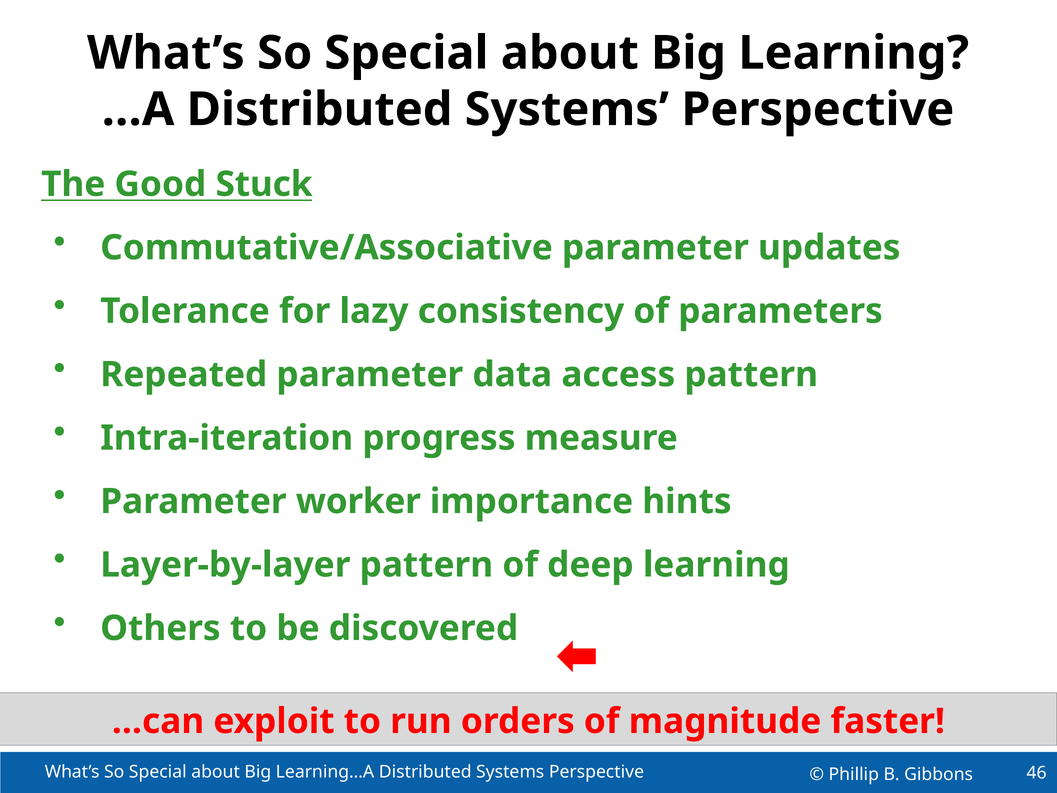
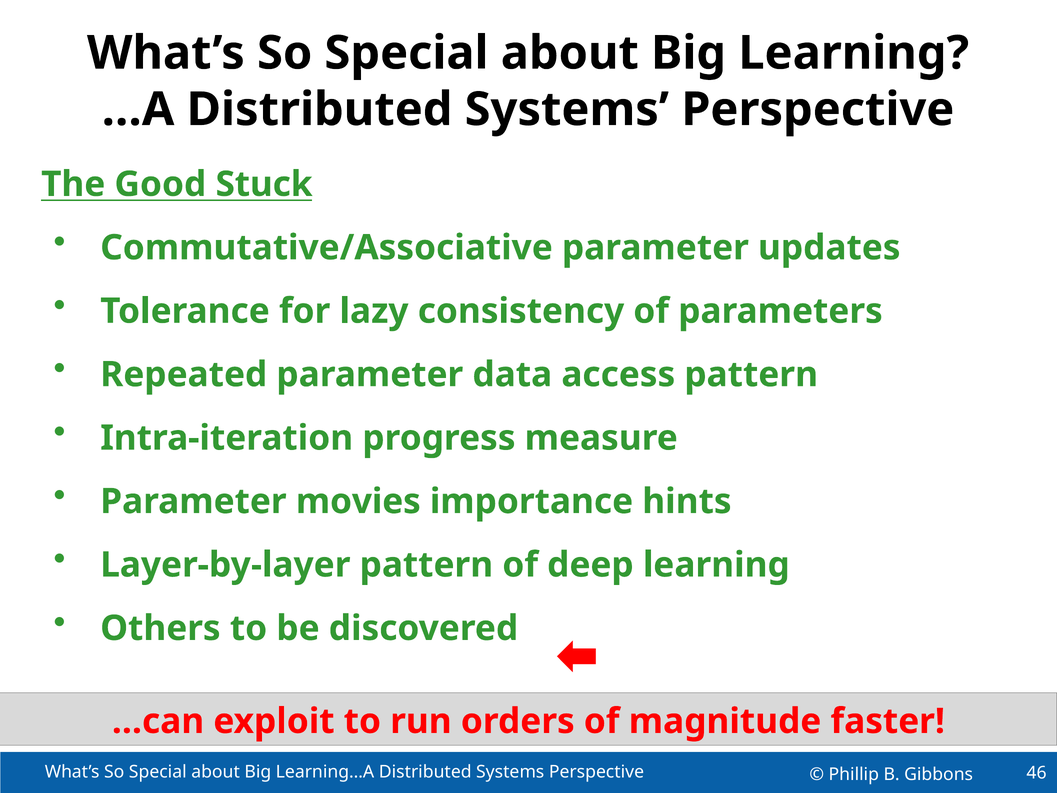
worker: worker -> movies (358, 501)
